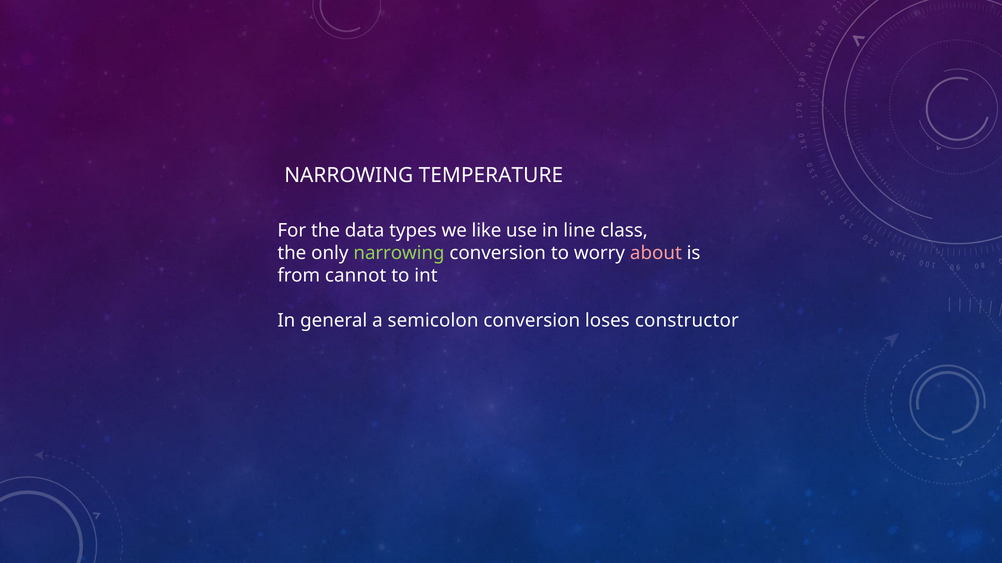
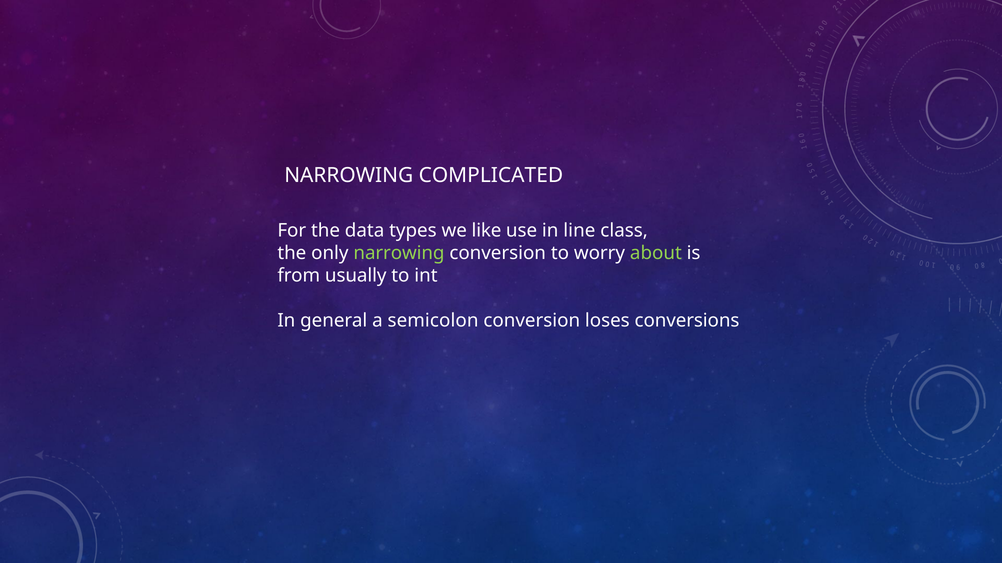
TEMPERATURE: TEMPERATURE -> COMPLICATED (491, 176)
about colour: pink -> light green (656, 254)
cannot: cannot -> usually (356, 276)
constructor: constructor -> conversions (687, 321)
